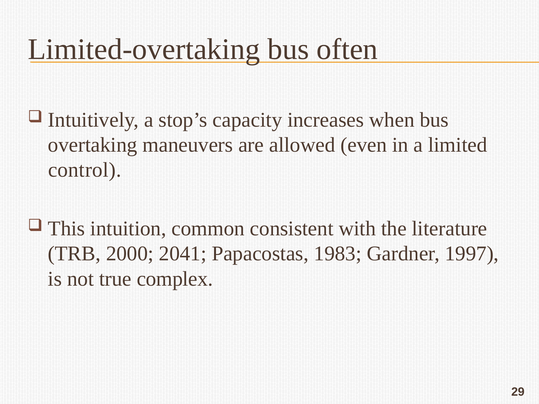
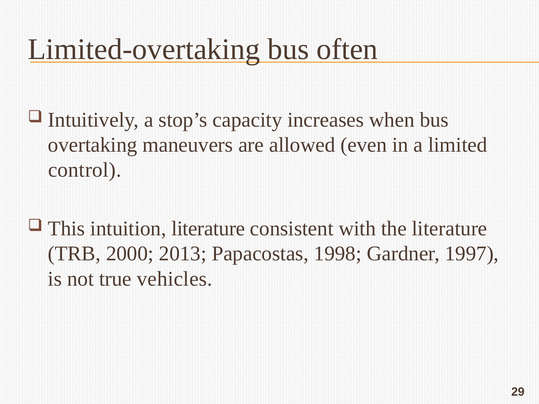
intuition common: common -> literature (208, 229)
2041: 2041 -> 2013 (183, 254)
1983: 1983 -> 1998 (338, 254)
complex: complex -> vehicles (175, 279)
